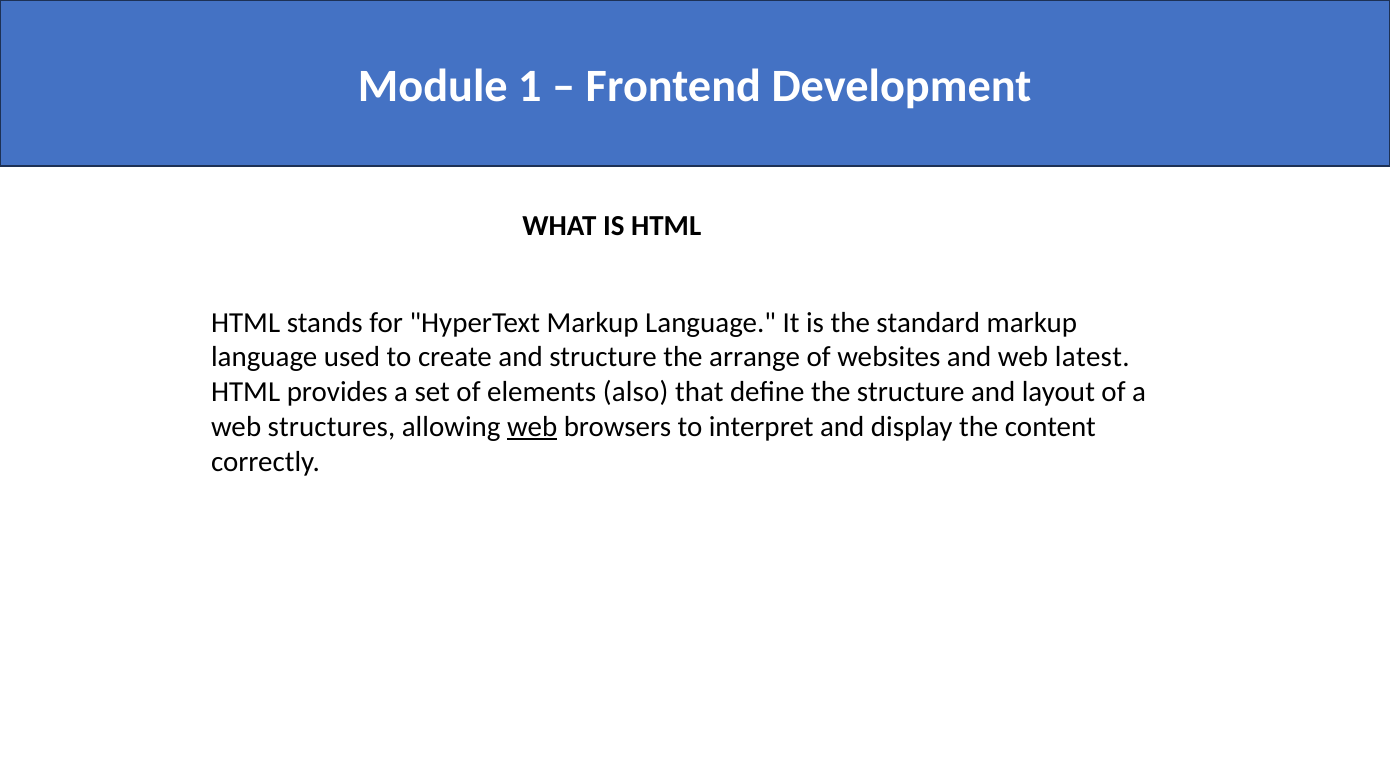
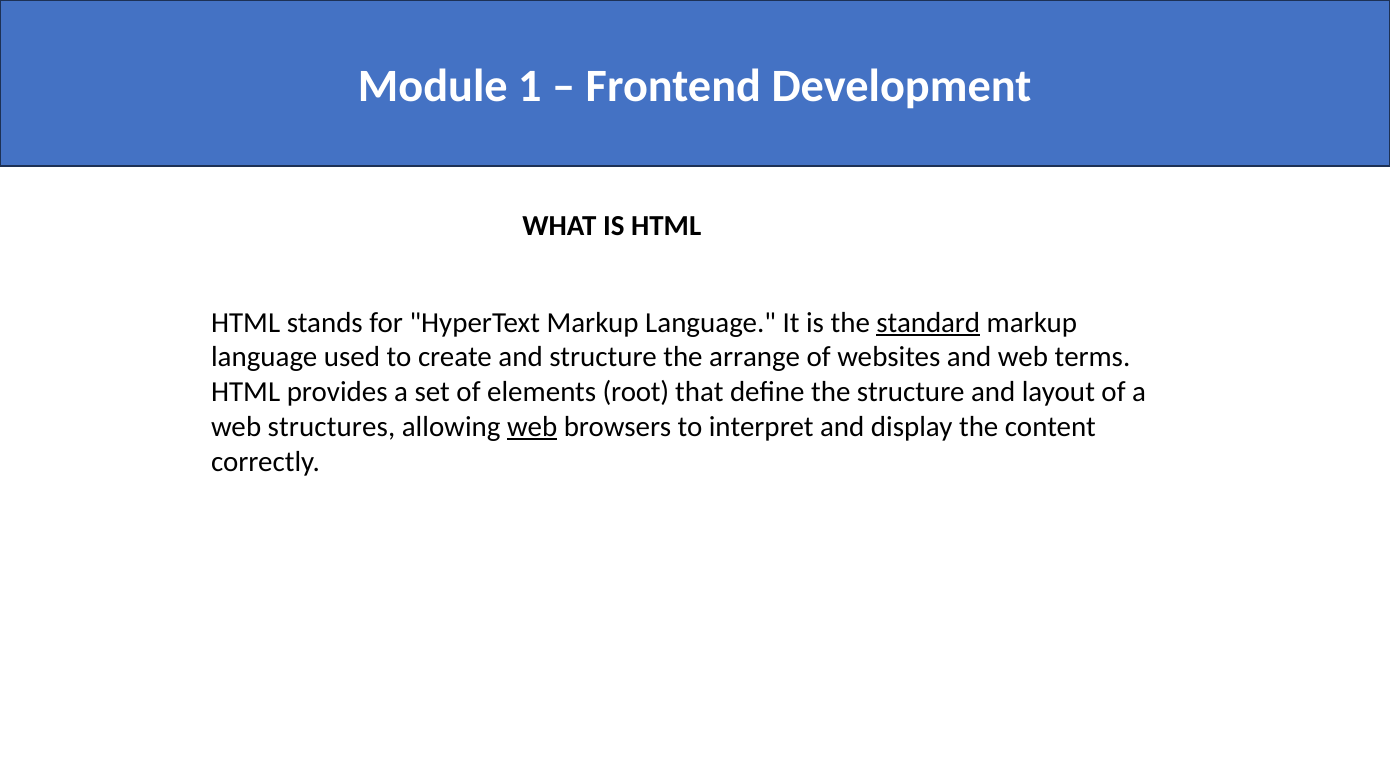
standard underline: none -> present (928, 322)
latest: latest -> terms (1092, 357)
also: also -> root (636, 392)
